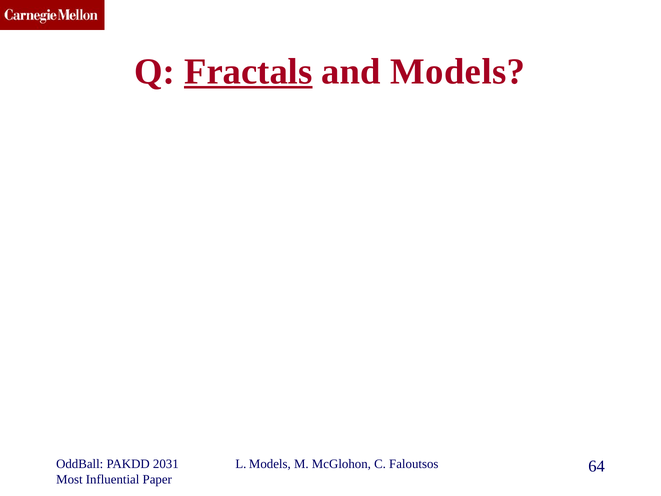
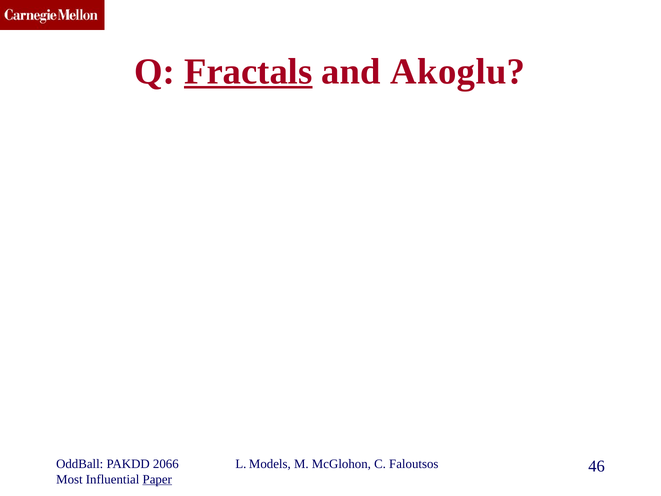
and Models: Models -> Akoglu (458, 71)
2031: 2031 -> 2066 (166, 464)
64: 64 -> 46 (597, 466)
Paper underline: none -> present (157, 479)
